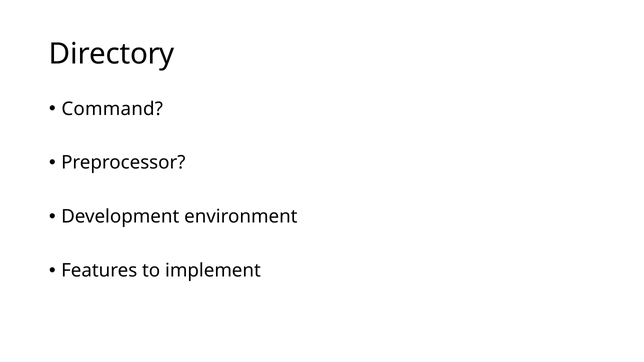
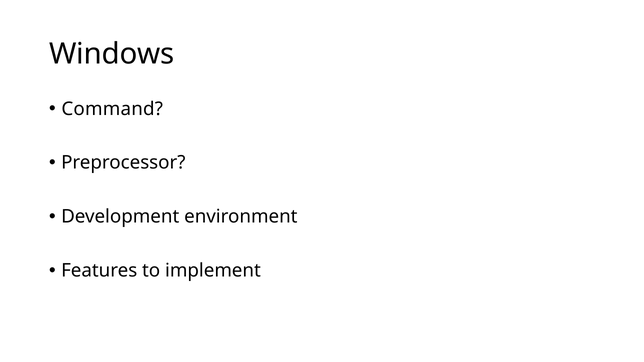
Directory: Directory -> Windows (112, 54)
